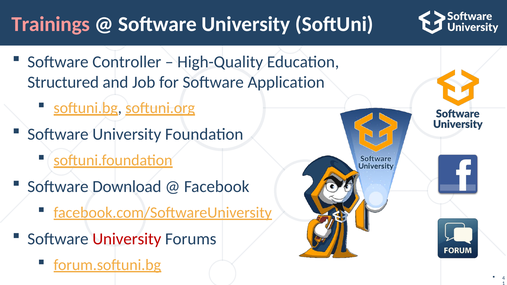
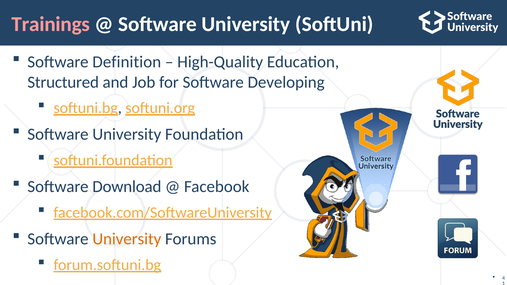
Controller: Controller -> Definition (127, 62)
Application: Application -> Developing (286, 82)
University colour: red -> orange (127, 239)
